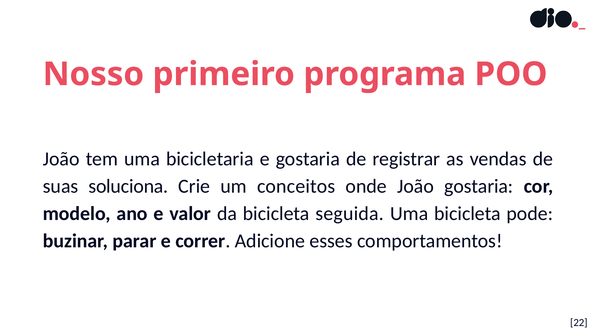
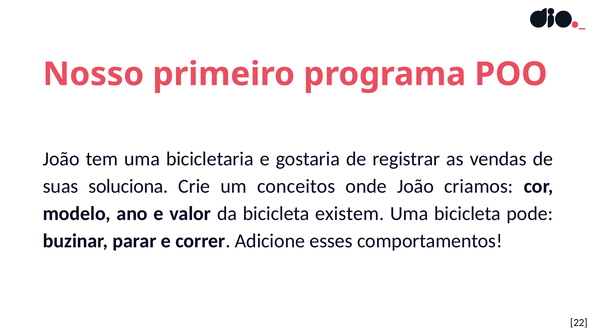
João gostaria: gostaria -> criamos (479, 186)
seguida: seguida -> existem (350, 214)
